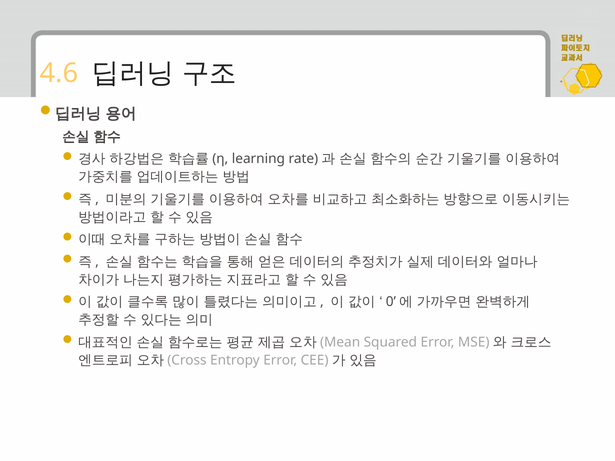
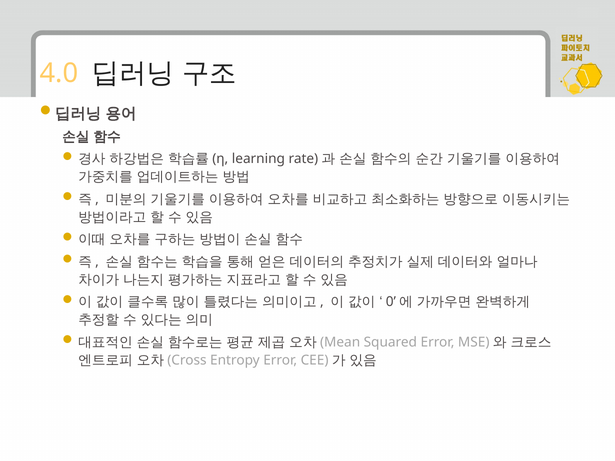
4.6: 4.6 -> 4.0 (59, 73)
